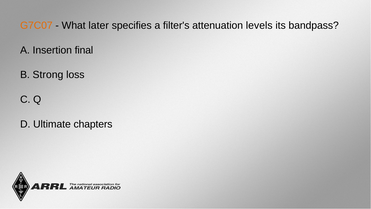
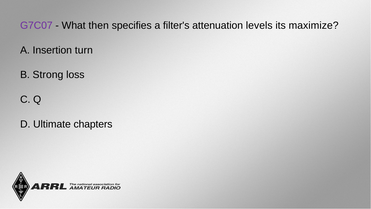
G7C07 colour: orange -> purple (36, 25)
later: later -> then (99, 25)
bandpass: bandpass -> maximize (314, 25)
final: final -> turn (84, 50)
